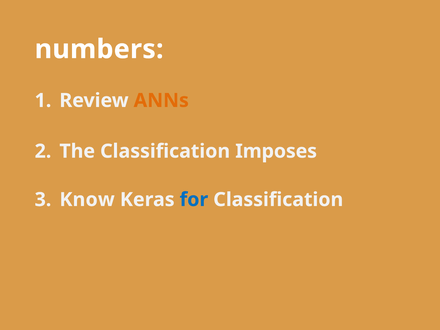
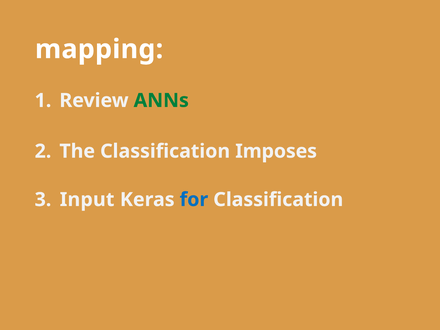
numbers: numbers -> mapping (99, 49)
ANNs colour: orange -> green (161, 100)
Know: Know -> Input (87, 200)
